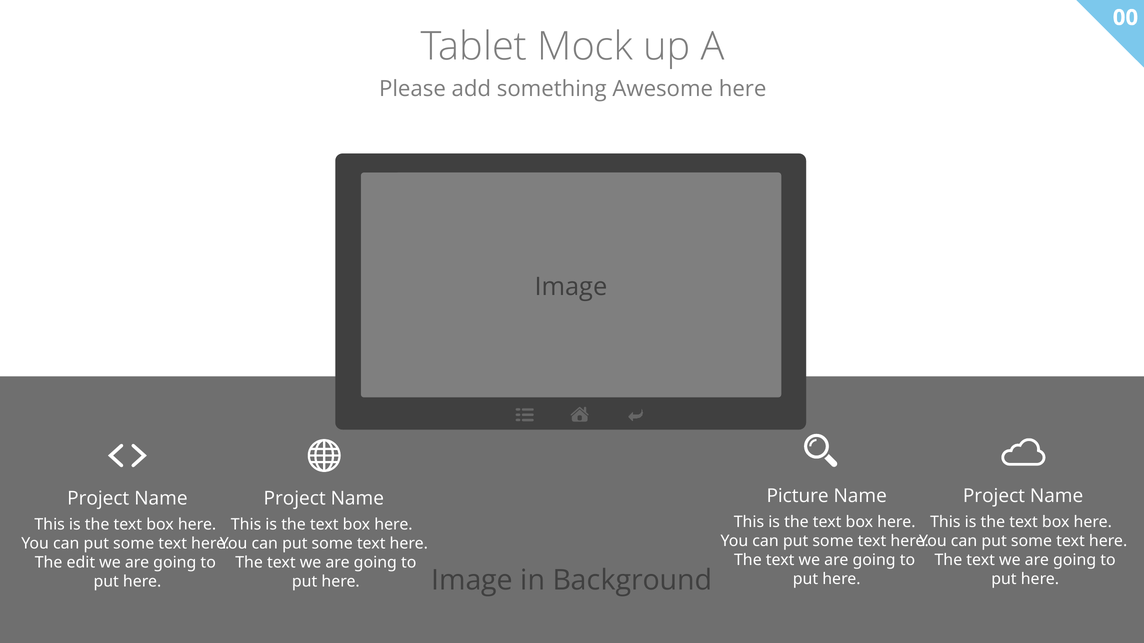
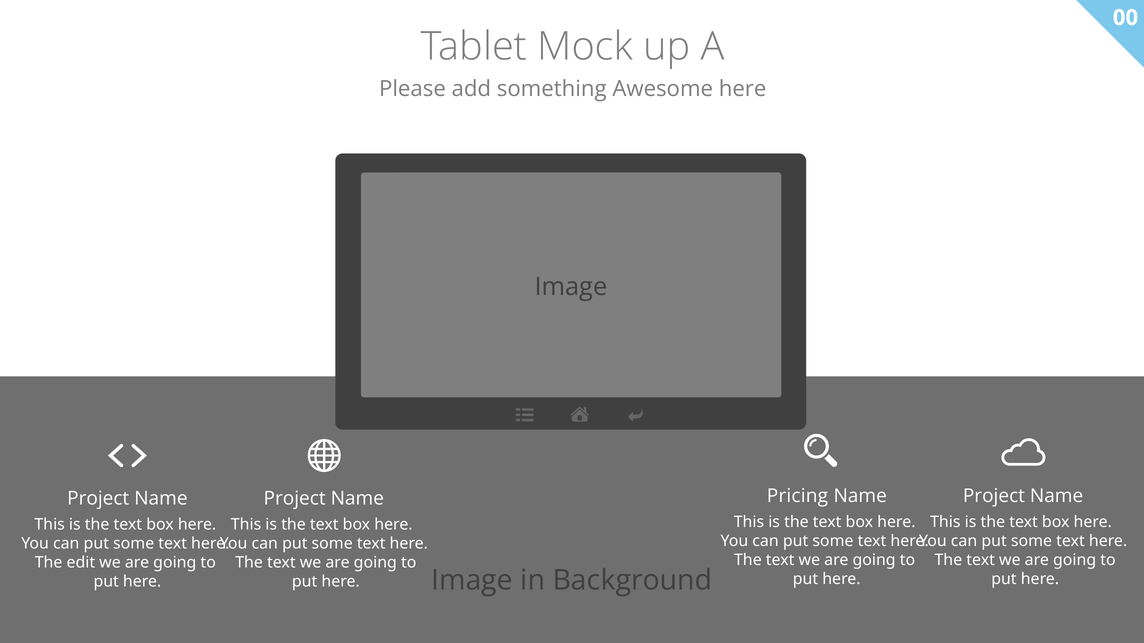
Picture: Picture -> Pricing (797, 497)
